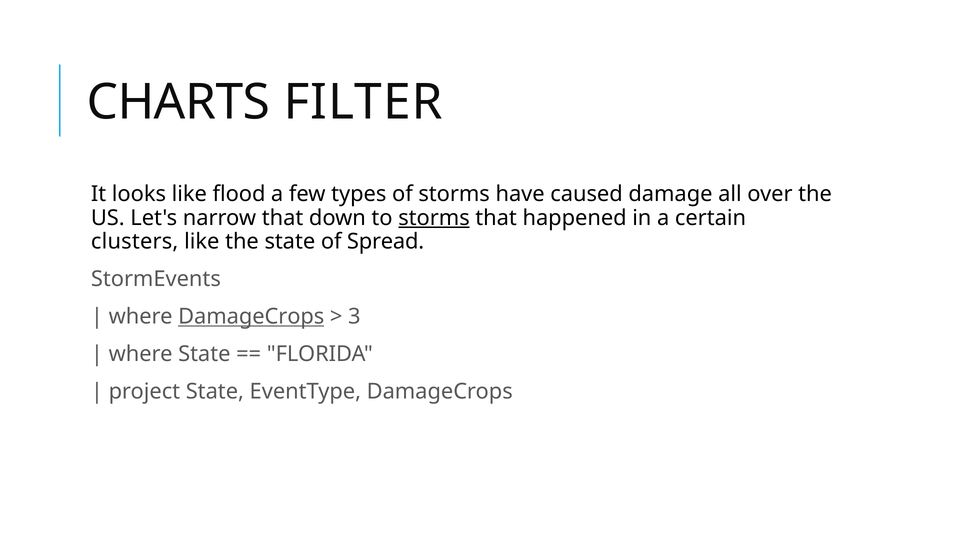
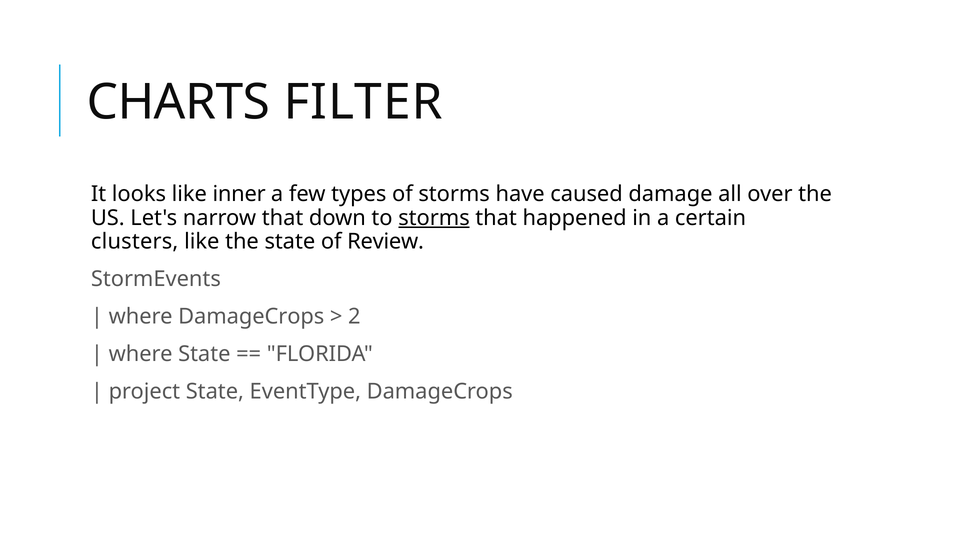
flood: flood -> inner (239, 194)
Spread: Spread -> Review (386, 242)
DamageCrops underline: present -> none (251, 317)
3: 3 -> 2 (354, 317)
